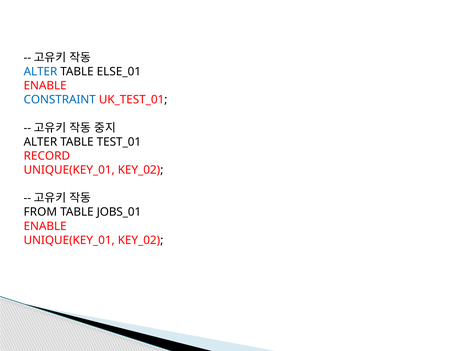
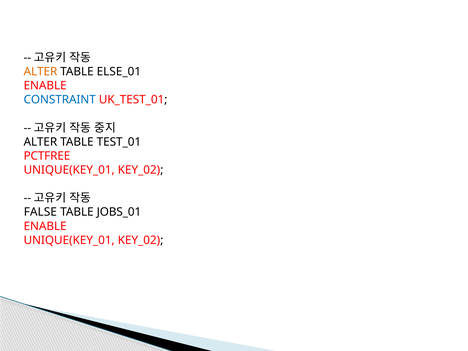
ALTER colour: blue -> orange (40, 72)
RECORD: RECORD -> PCTFREE (47, 156)
FROM: FROM -> FALSE (40, 212)
